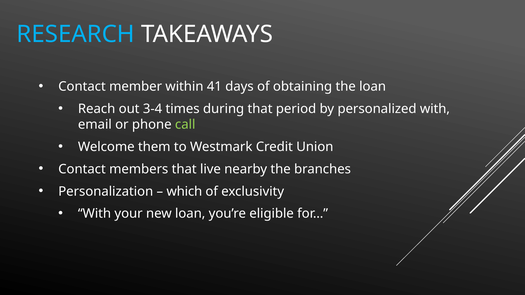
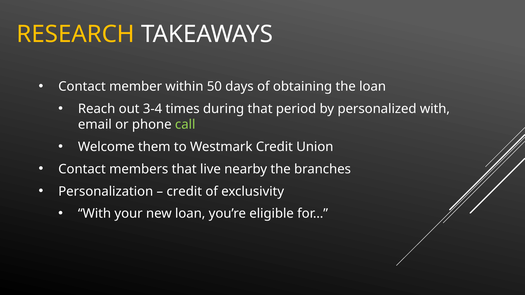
RESEARCH colour: light blue -> yellow (76, 34)
41: 41 -> 50 (214, 87)
which: which -> credit (184, 192)
